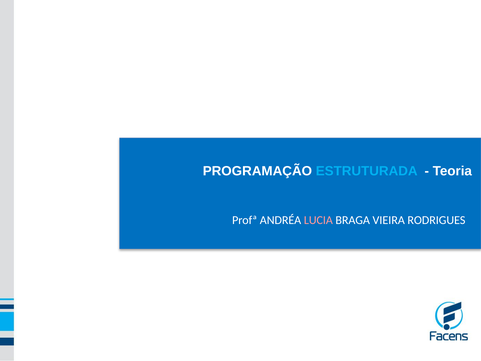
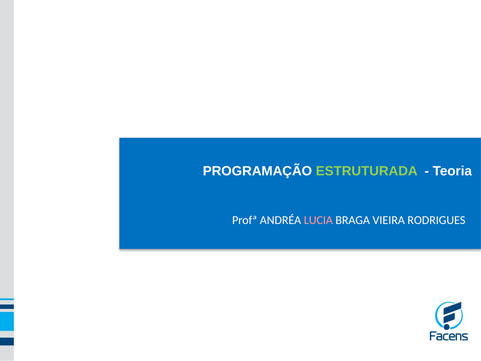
ESTRUTURADA colour: light blue -> light green (367, 171)
